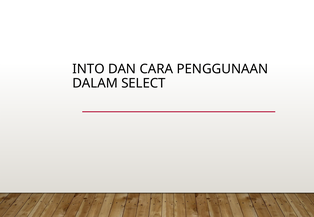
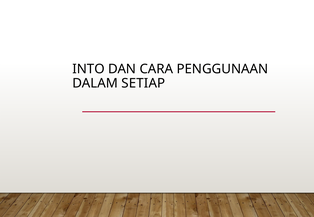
SELECT: SELECT -> SETIAP (143, 83)
